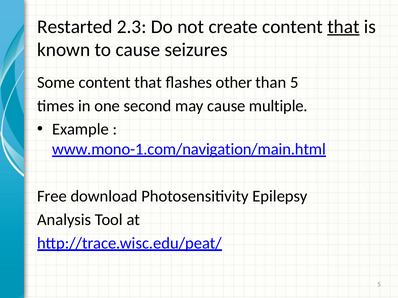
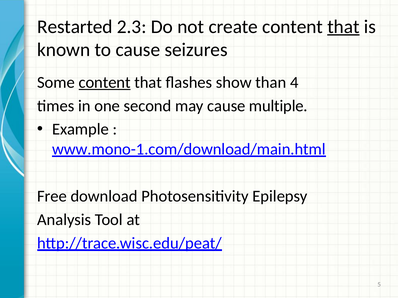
content underline: none -> present (105, 83)
other: other -> show (234, 83)
than 5: 5 -> 4 (294, 83)
www.mono-1.com/navigation/main.html: www.mono-1.com/navigation/main.html -> www.mono-1.com/download/main.html (189, 149)
